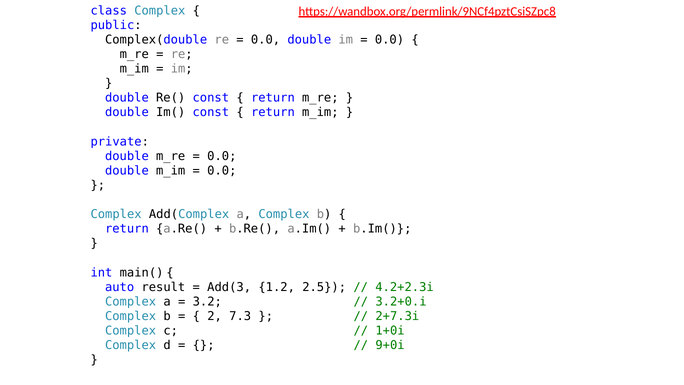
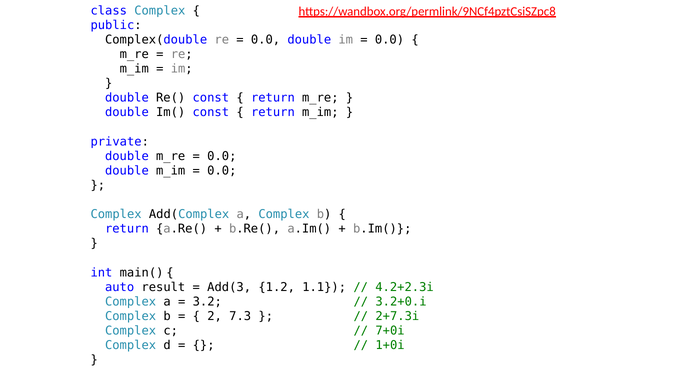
2.5: 2.5 -> 1.1 (324, 287)
1+0i: 1+0i -> 7+0i (390, 331)
9+0i: 9+0i -> 1+0i (390, 345)
